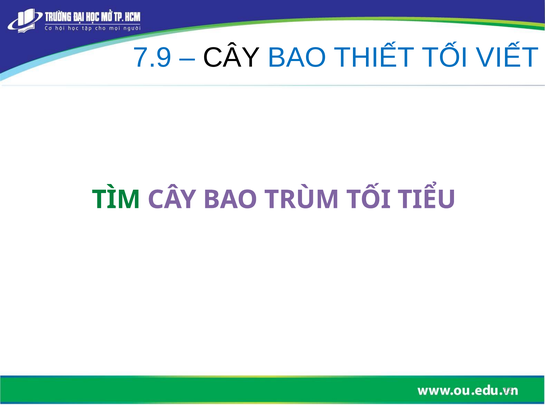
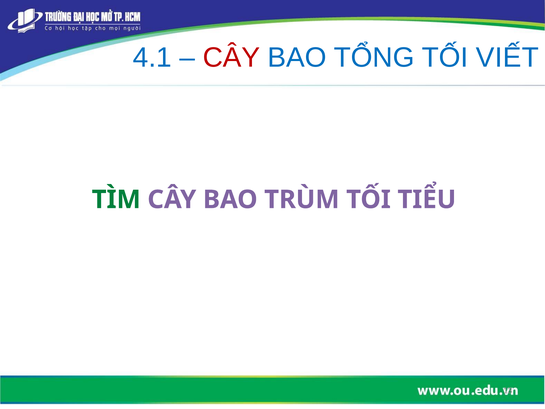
7.9: 7.9 -> 4.1 (152, 58)
CÂY colour: black -> red (231, 58)
THIẾT: THIẾT -> TỔNG (374, 58)
